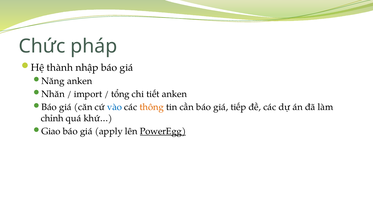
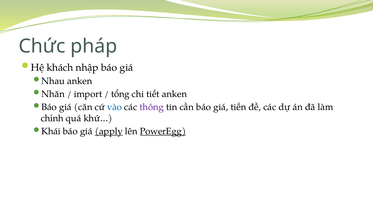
thành: thành -> khách (60, 67)
Năng: Năng -> Nhau (53, 81)
thông colour: orange -> purple (152, 107)
tiếp: tiếp -> tiến (238, 107)
Giao: Giao -> Khái (51, 131)
apply underline: none -> present (109, 131)
